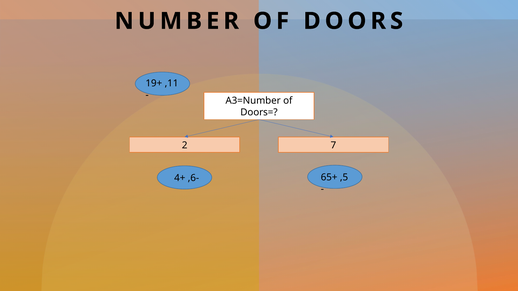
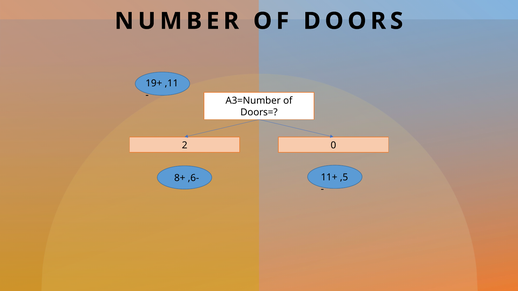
7: 7 -> 0 (333, 146)
4+: 4+ -> 8+ (180, 178)
65+: 65+ -> 11+ (329, 178)
